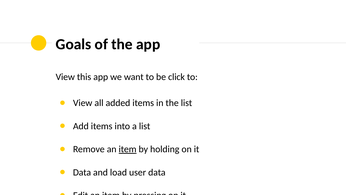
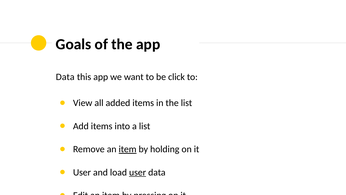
View: View -> Data (65, 77)
Data: Data -> User (82, 172)
user underline: none -> present (138, 172)
